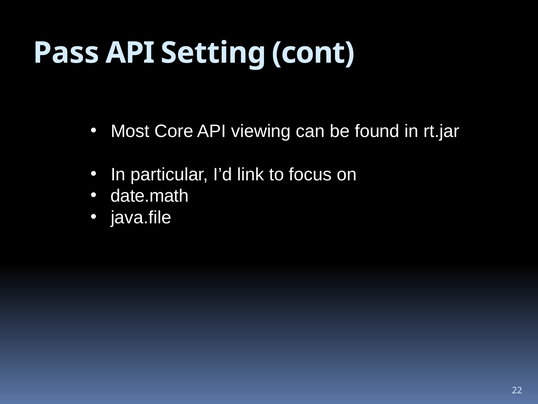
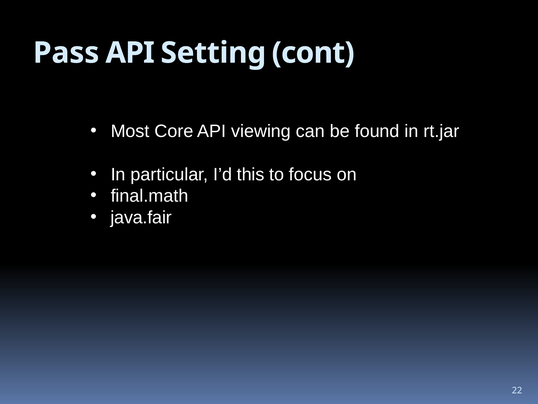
link: link -> this (251, 174)
date.math: date.math -> final.math (149, 196)
java.file: java.file -> java.fair (141, 217)
